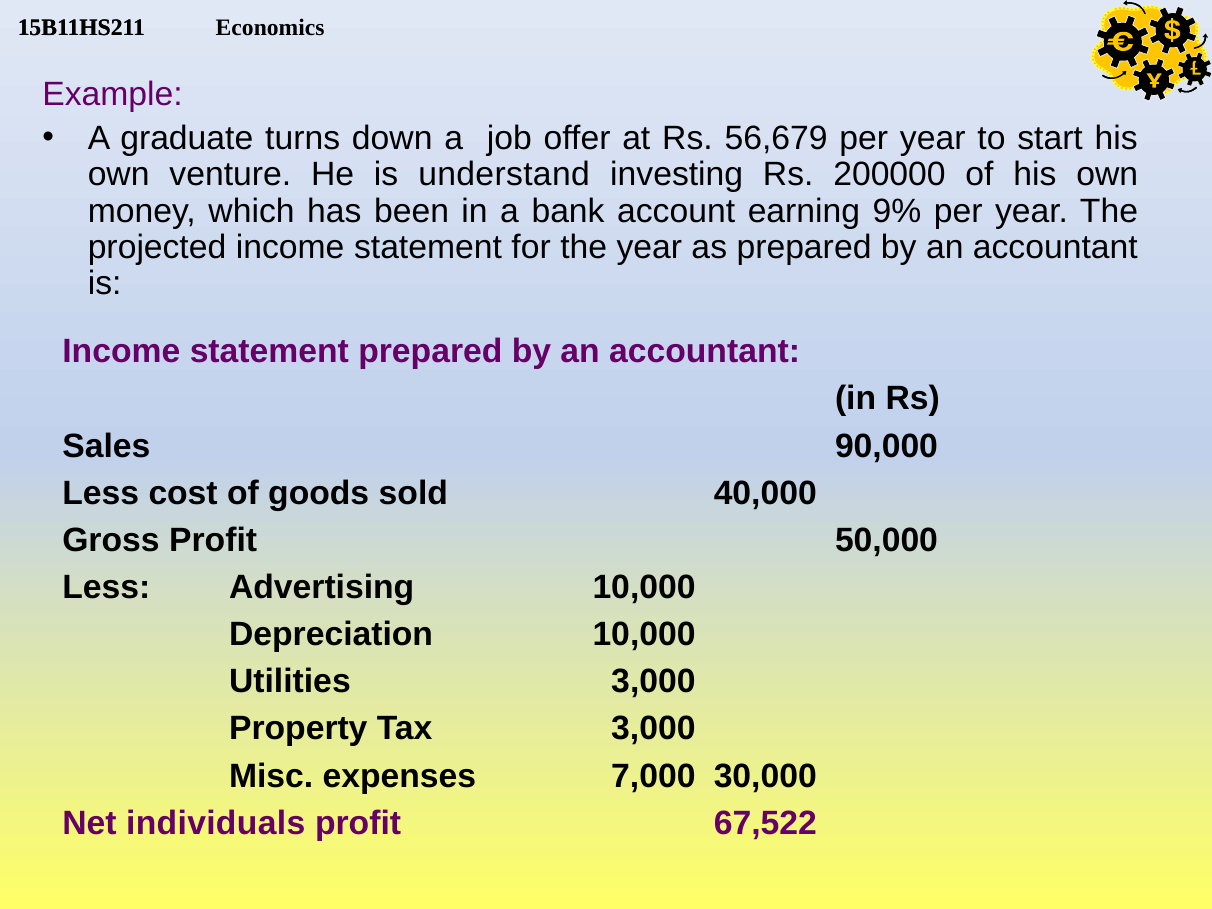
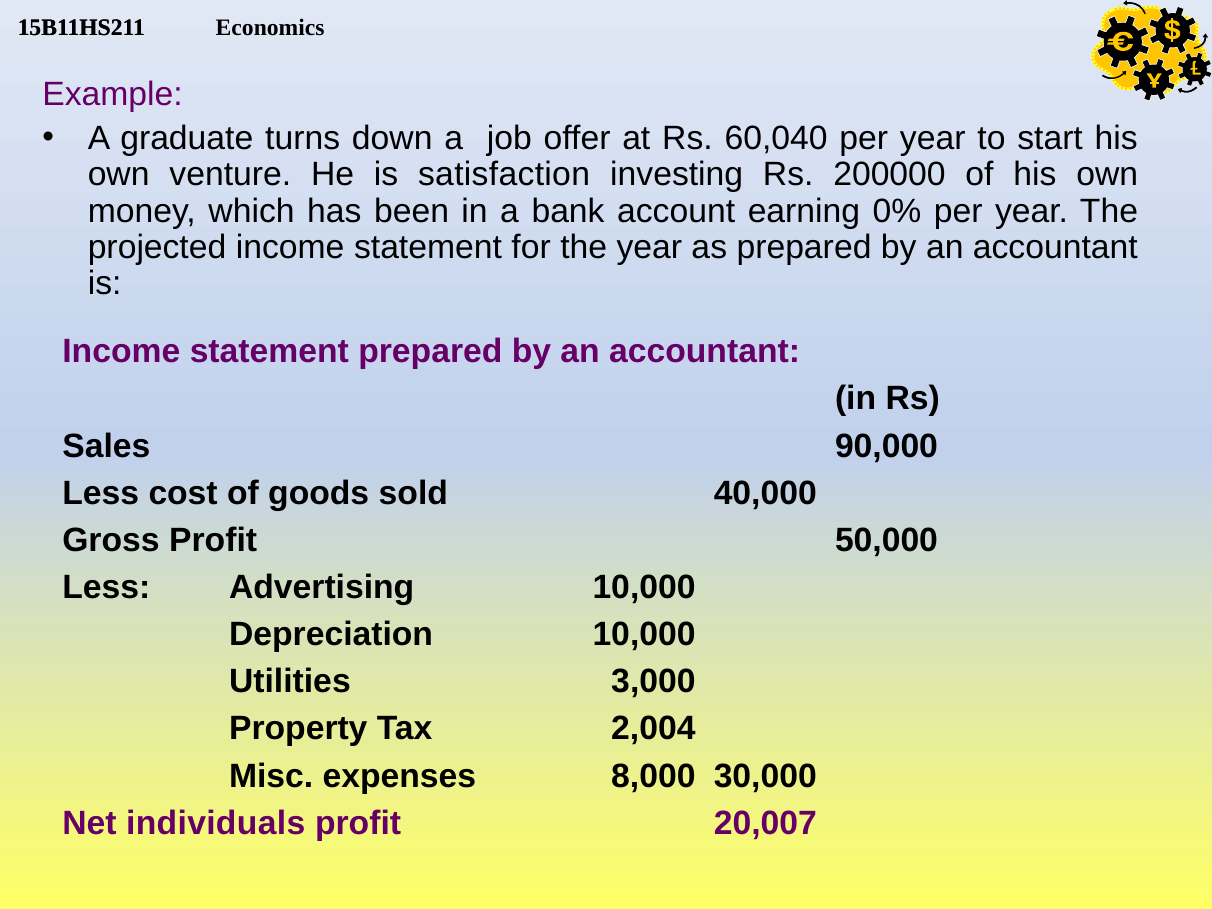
56,679: 56,679 -> 60,040 (776, 138)
understand: understand -> satisfaction (504, 175)
9%: 9% -> 0% (897, 211)
Tax 3,000: 3,000 -> 2,004 (653, 729)
7,000: 7,000 -> 8,000 (653, 776)
67,522: 67,522 -> 20,007 (765, 823)
